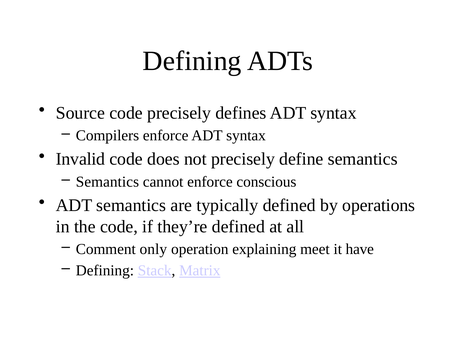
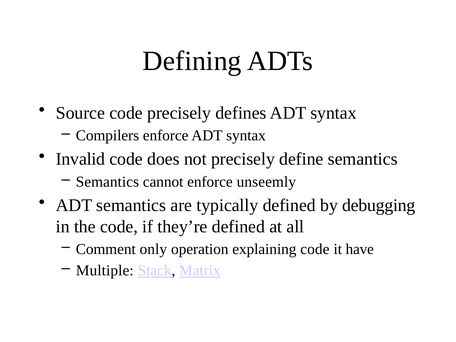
conscious: conscious -> unseemly (266, 182)
operations: operations -> debugging (379, 205)
explaining meet: meet -> code (315, 249)
Defining: Defining -> Multiple (105, 270)
